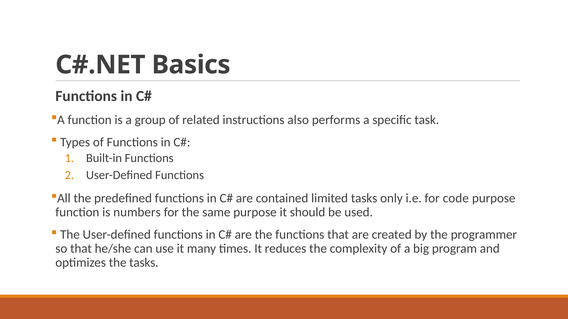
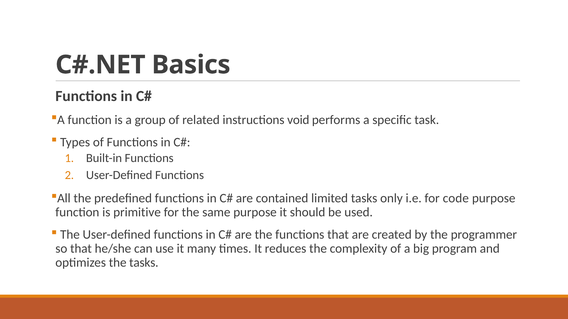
also: also -> void (298, 120)
numbers: numbers -> primitive (137, 213)
